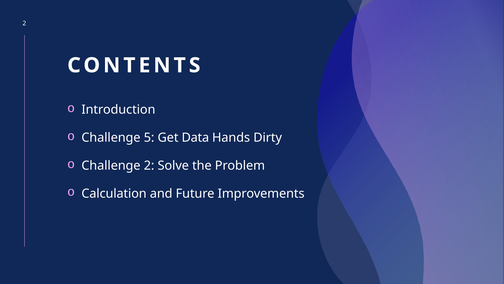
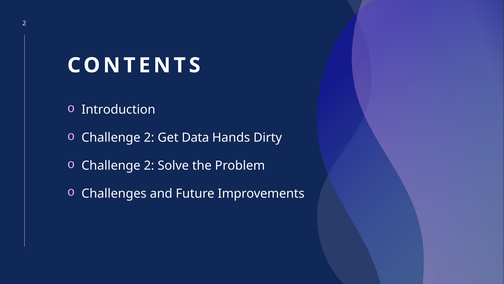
5: 5 -> 2 (149, 137)
Calculation: Calculation -> Challenges (114, 193)
